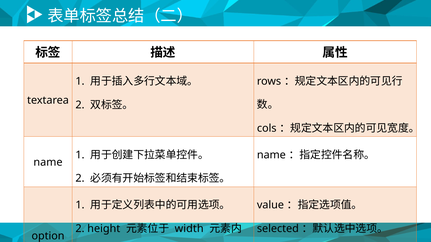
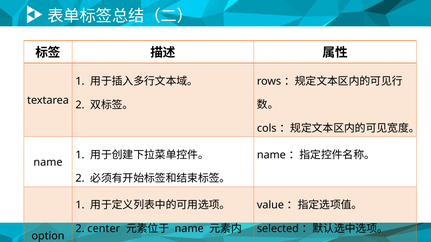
height: height -> center (104, 229)
width: width -> name (189, 229)
